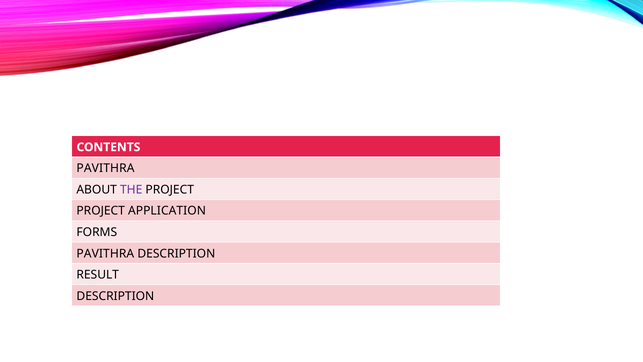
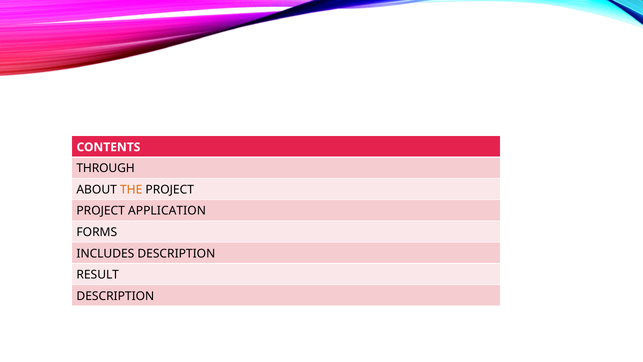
PAVITHRA: PAVITHRA -> THROUGH (106, 168)
THE colour: purple -> orange (131, 190)
PAVITHRA: PAVITHRA -> INCLUDES (105, 253)
